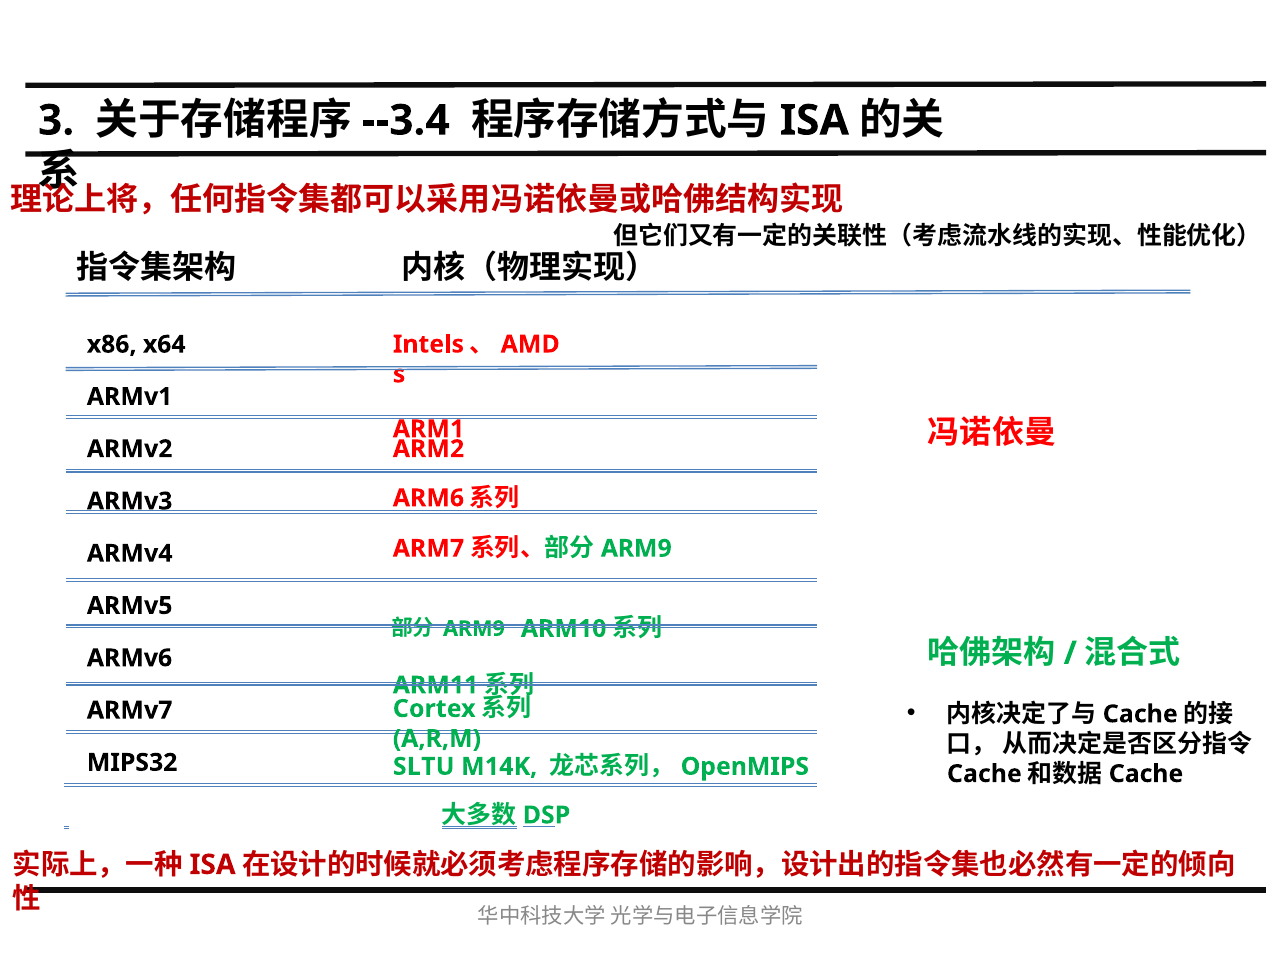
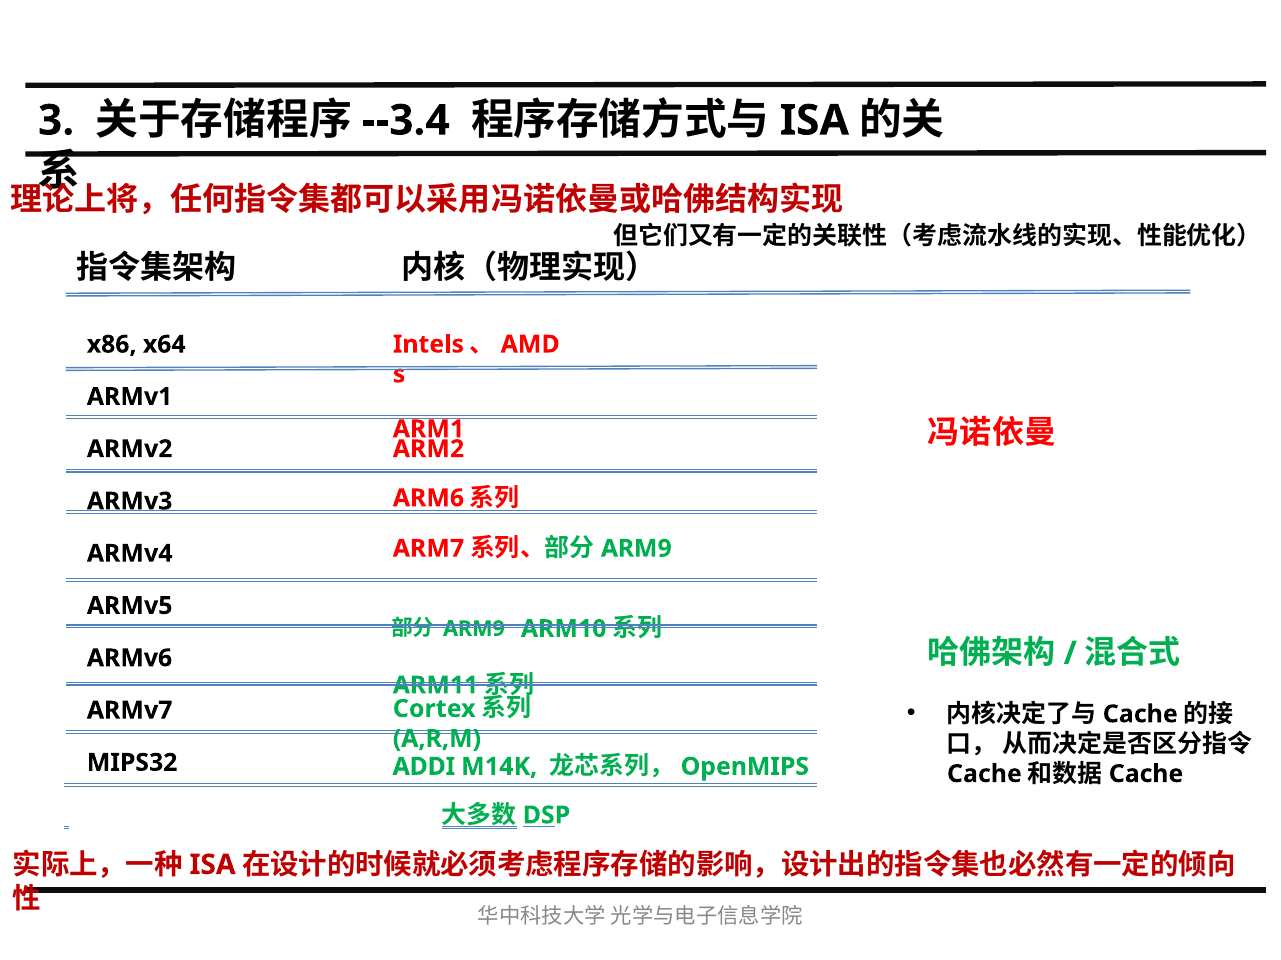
SLTU: SLTU -> ADDI (424, 767)
